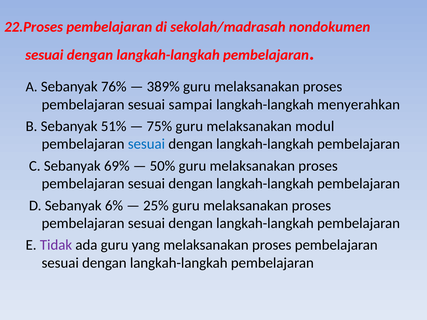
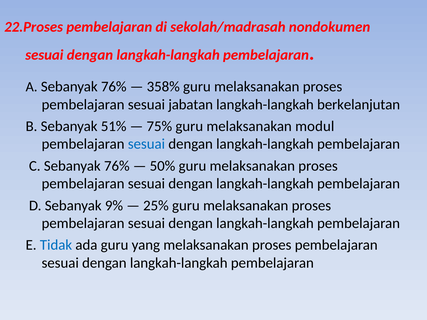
389%: 389% -> 358% (163, 87)
sampai: sampai -> jabatan (191, 105)
menyerahkan: menyerahkan -> berkelanjutan (359, 105)
C Sebanyak 69%: 69% -> 76% (117, 166)
6%: 6% -> 9% (114, 206)
Tidak colour: purple -> blue (56, 245)
